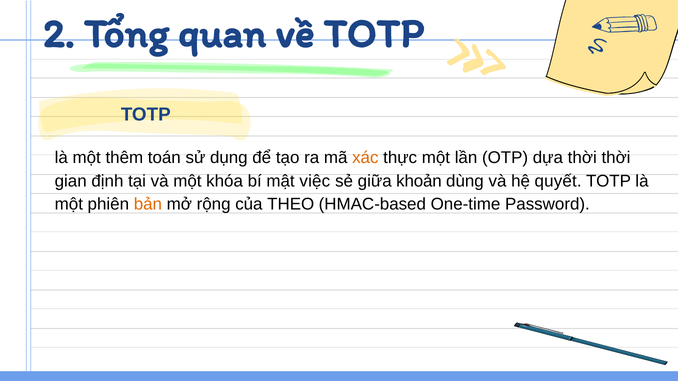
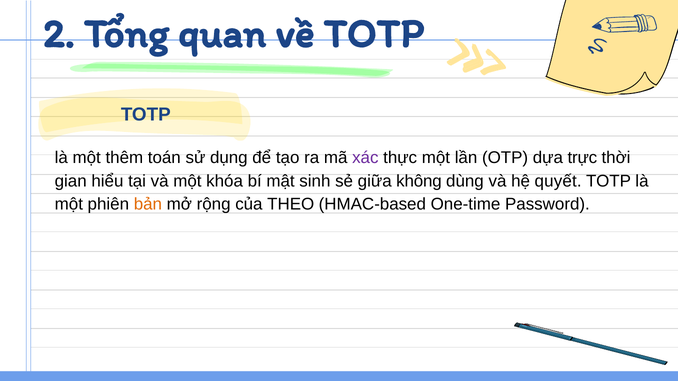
xác colour: orange -> purple (365, 158)
dựa thời: thời -> trực (582, 158)
định: định -> hiểu (107, 181)
việc: việc -> sinh (315, 181)
khoản: khoản -> không (419, 181)
